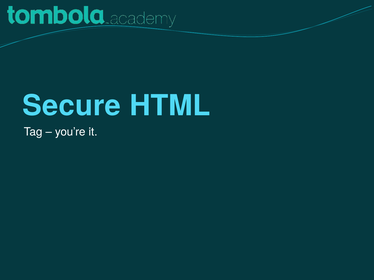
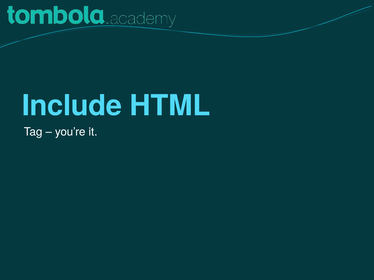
Secure: Secure -> Include (72, 106)
